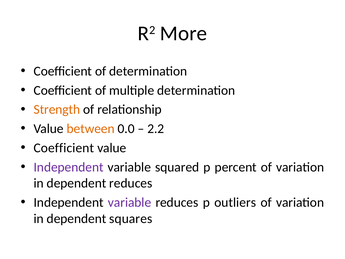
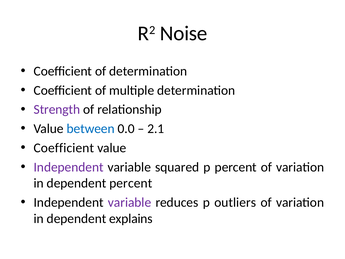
More: More -> Noise (184, 33)
Strength colour: orange -> purple (57, 109)
between colour: orange -> blue (91, 129)
2.2: 2.2 -> 2.1 (156, 129)
dependent reduces: reduces -> percent (131, 183)
squares: squares -> explains (131, 218)
